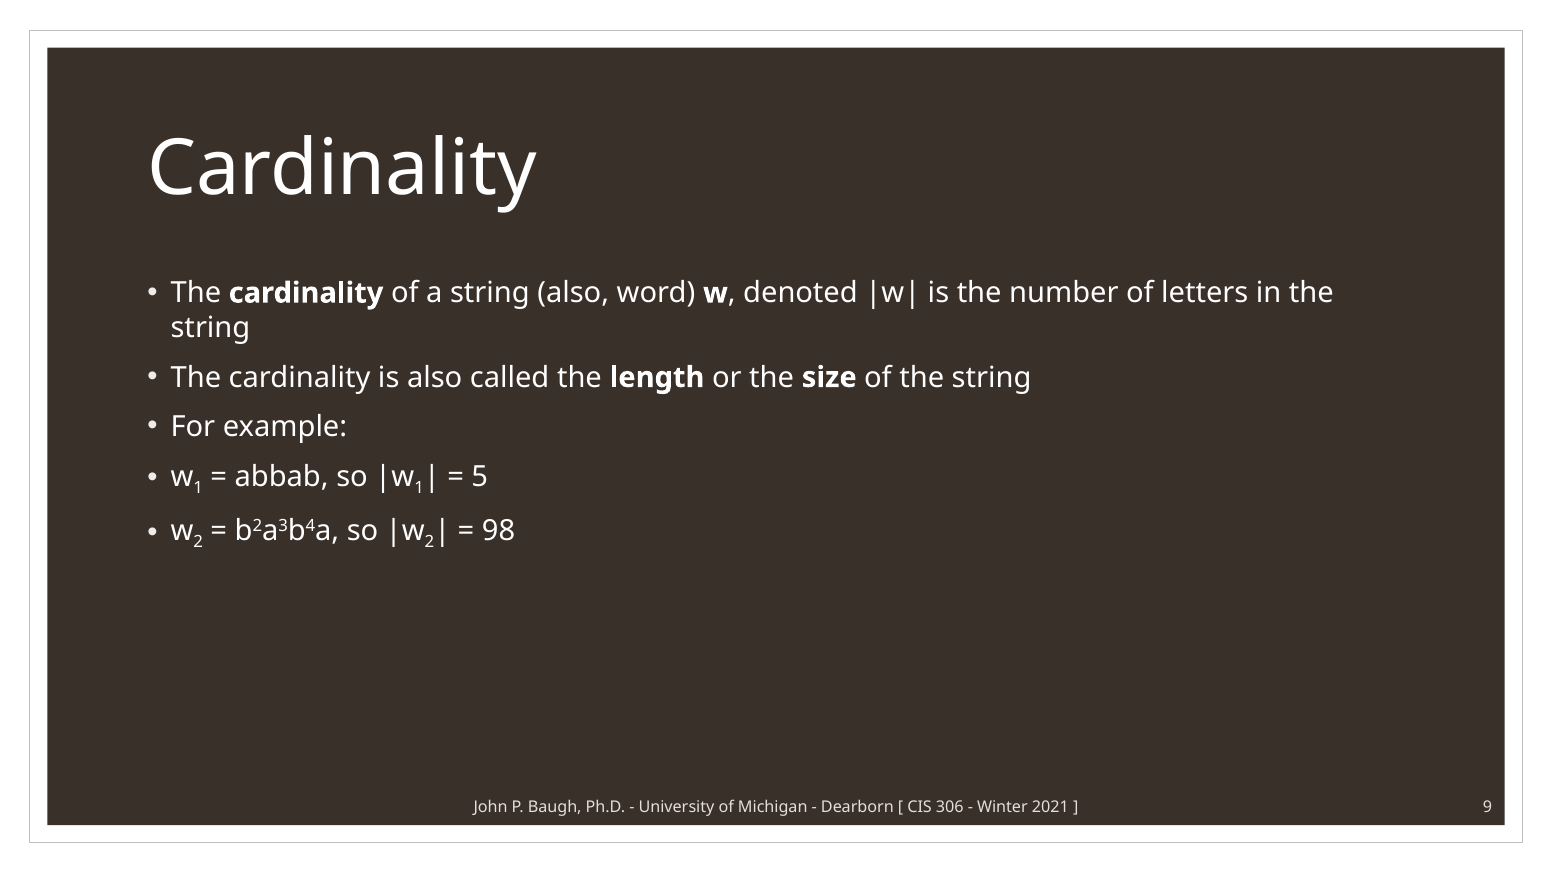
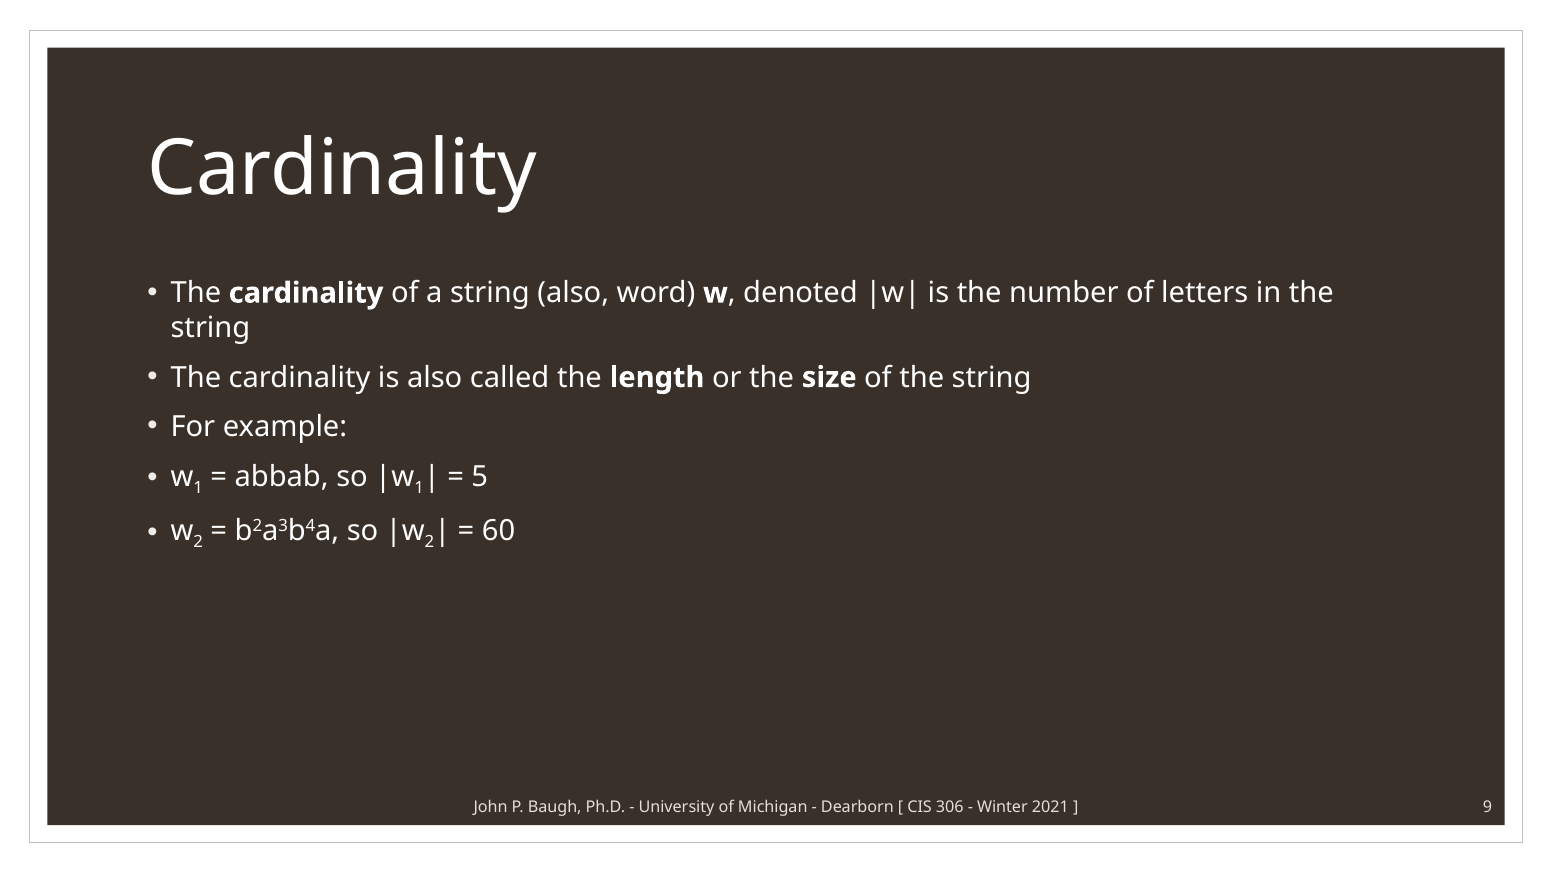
98: 98 -> 60 (499, 531)
